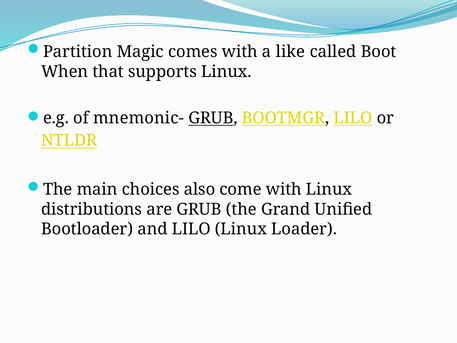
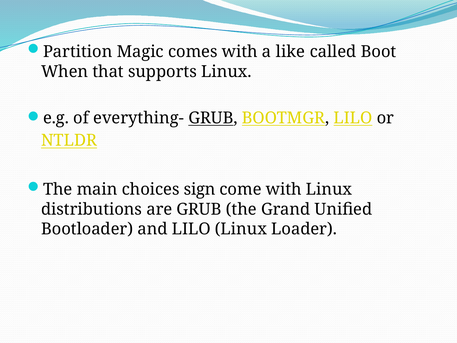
mnemonic-: mnemonic- -> everything- (139, 118)
also: also -> sign (200, 189)
